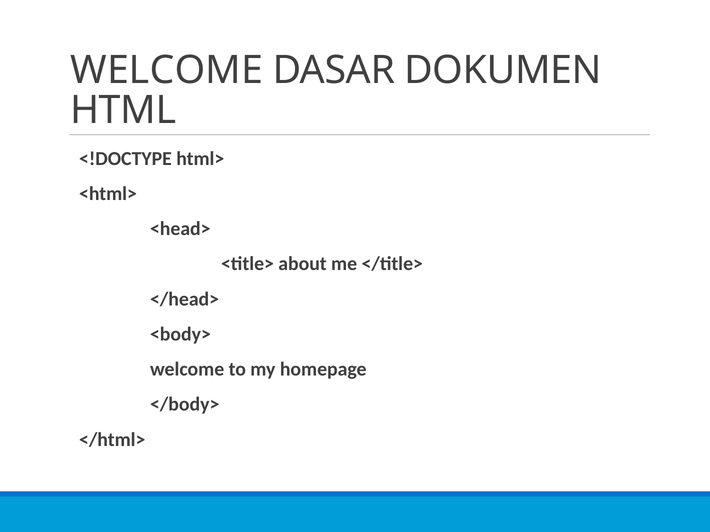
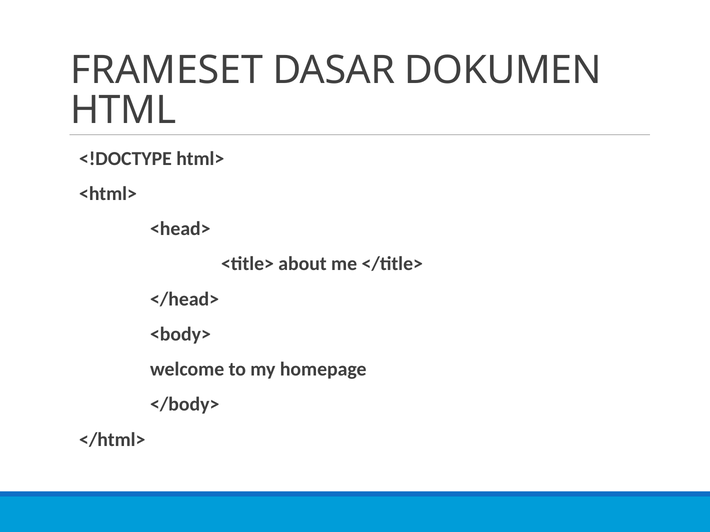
WELCOME: WELCOME -> FRAMESET (167, 70)
